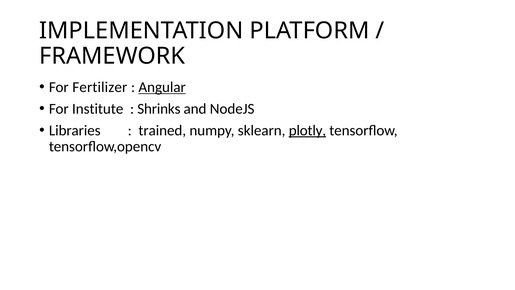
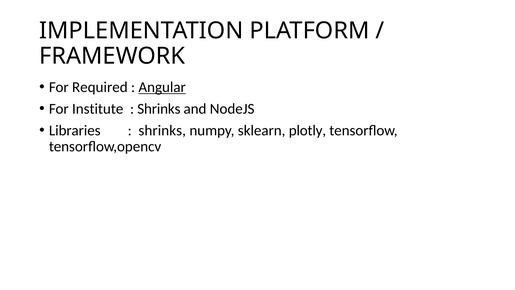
Fertilizer: Fertilizer -> Required (100, 87)
trained: trained -> shrinks (162, 130)
plotly underline: present -> none (307, 130)
